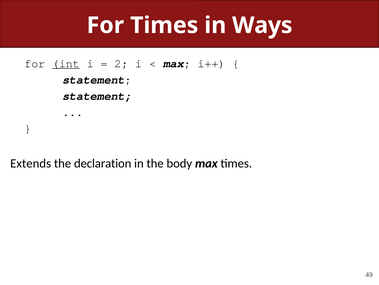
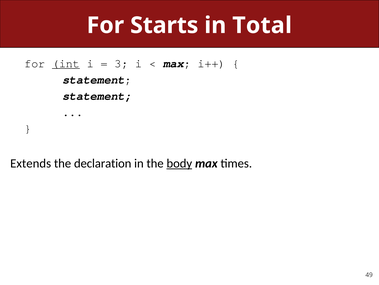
For Times: Times -> Starts (164, 25)
Ways: Ways -> Total (262, 25)
2: 2 -> 3 (121, 63)
body underline: none -> present (179, 163)
